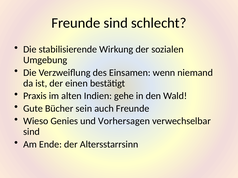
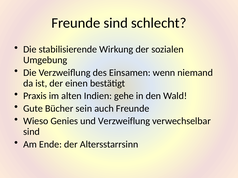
und Vorhersagen: Vorhersagen -> Verzweiflung (124, 121)
